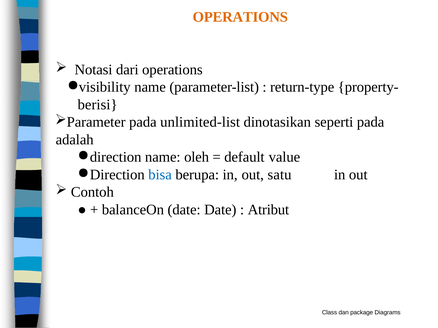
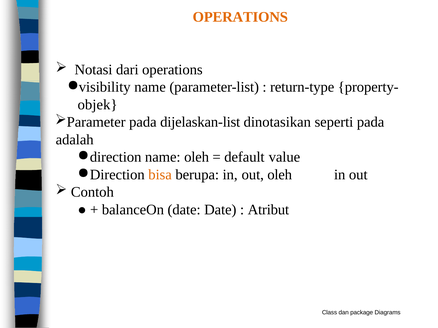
berisi: berisi -> objek (98, 105)
unlimited-list: unlimited-list -> dijelaskan-list (200, 122)
bisa colour: blue -> orange (160, 175)
out satu: satu -> oleh (280, 175)
